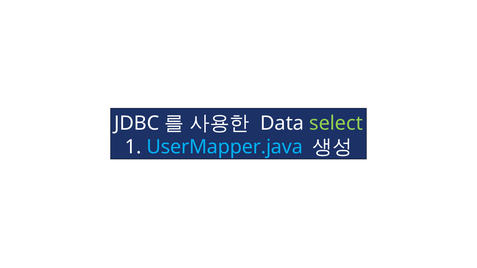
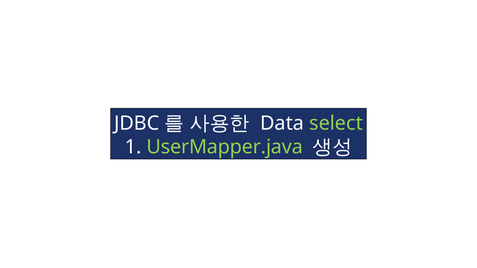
UserMapper.java colour: light blue -> light green (225, 147)
